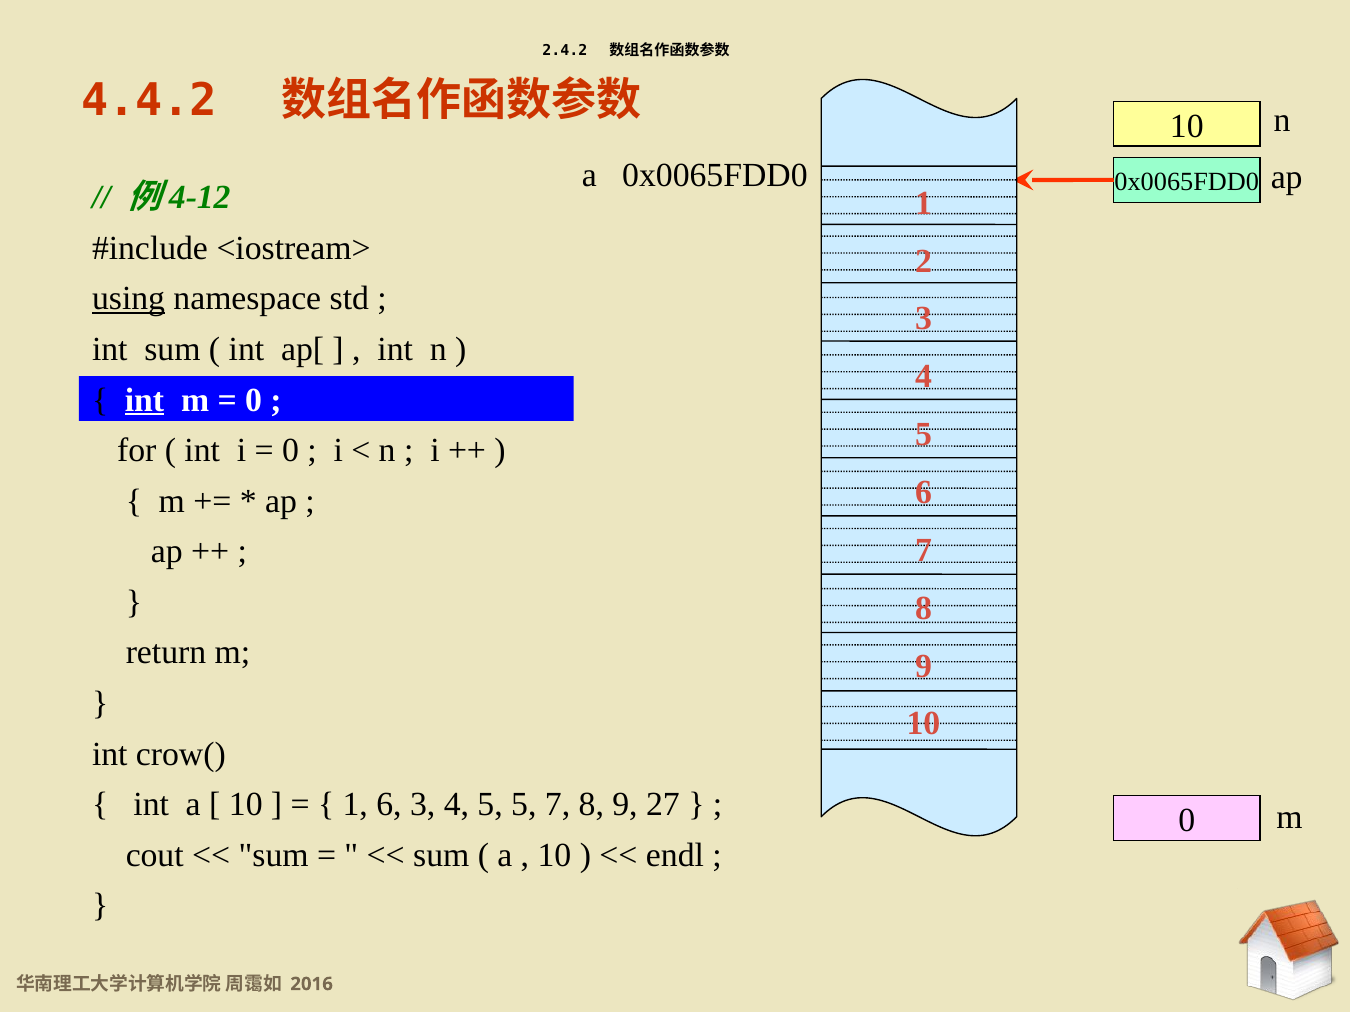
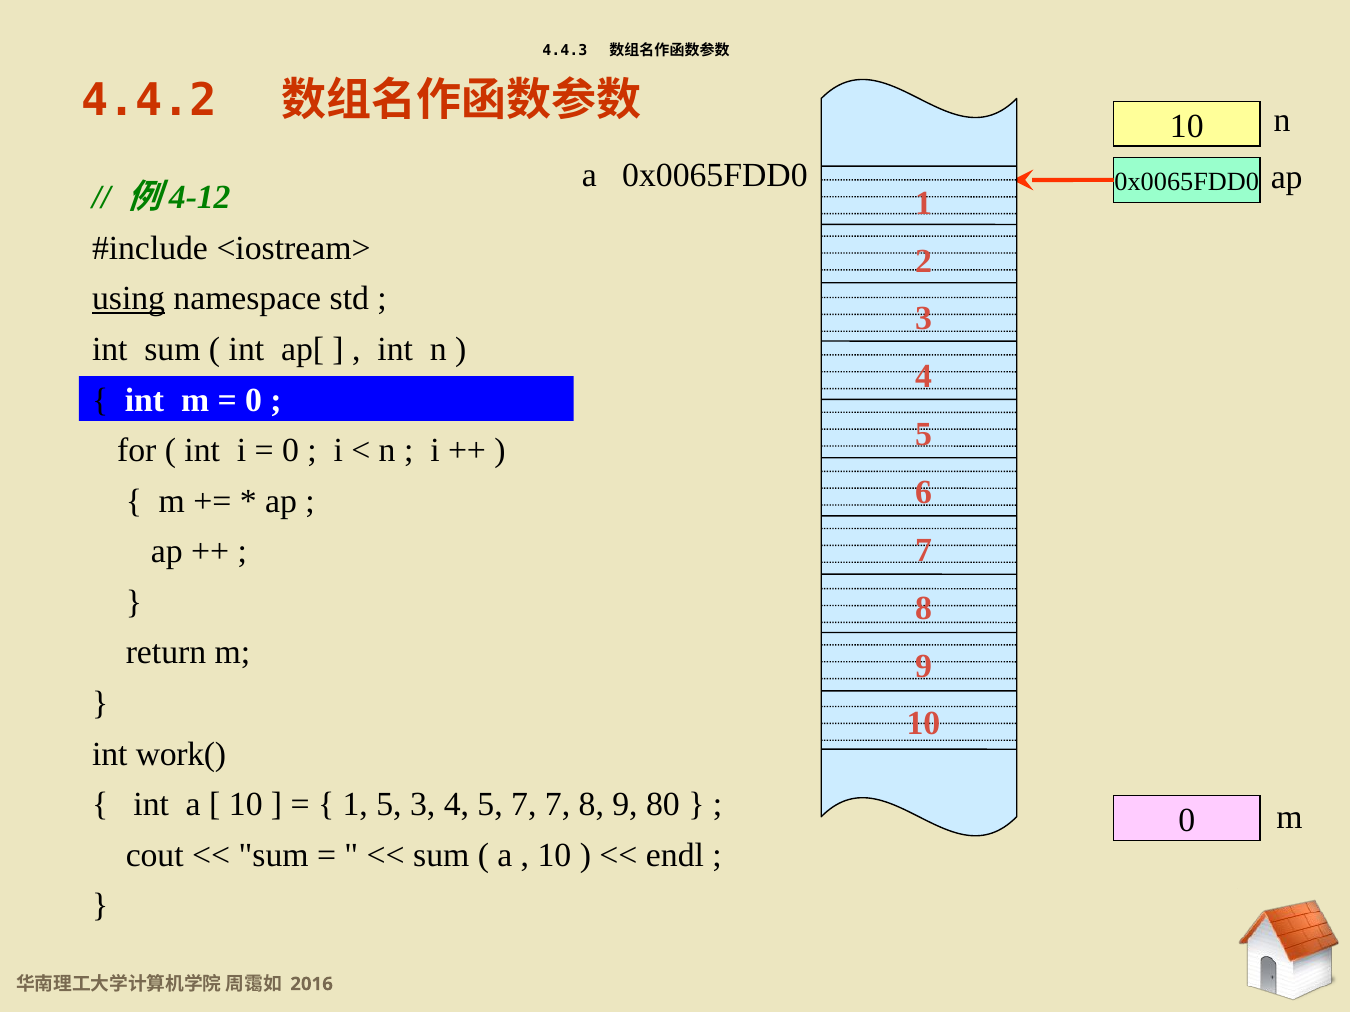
2.4.2: 2.4.2 -> 4.4.3 (565, 50)
int underline: present -> none (145, 400)
crow(: crow( -> work( (181, 754)
1 6: 6 -> 5 (389, 805)
5 5: 5 -> 7 (524, 805)
27: 27 -> 80 (663, 805)
